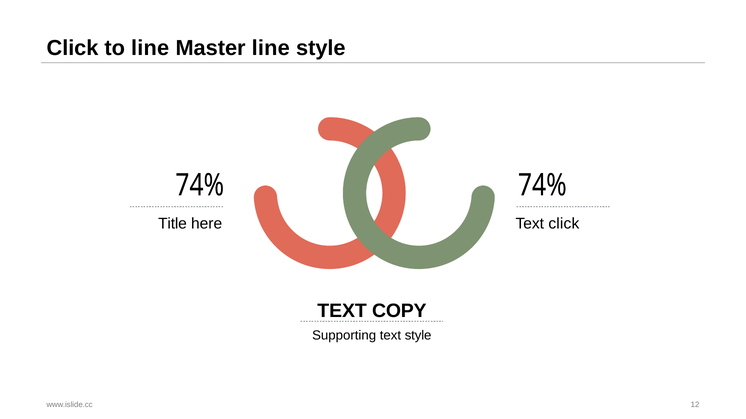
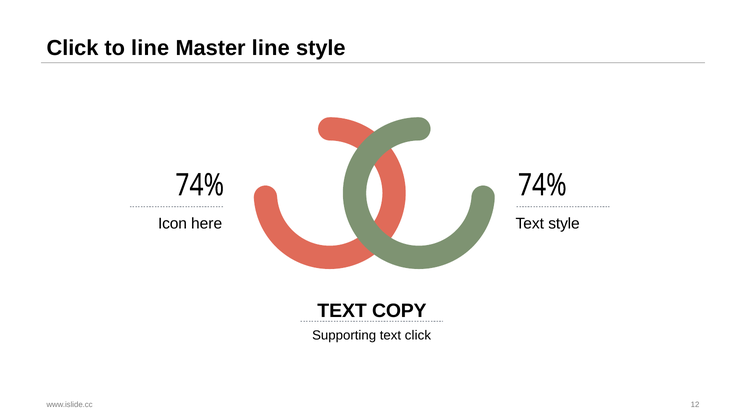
Title: Title -> Icon (173, 224)
Text click: click -> style (564, 224)
text style: style -> click (418, 336)
